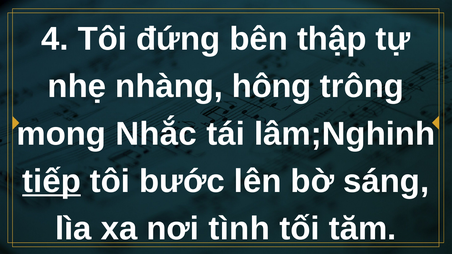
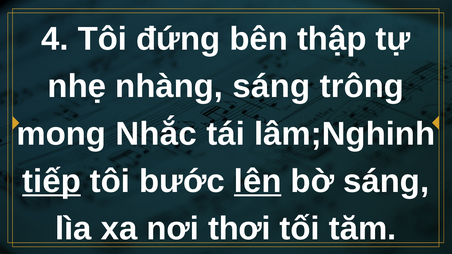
nhàng hông: hông -> sáng (271, 87)
lên underline: none -> present (258, 181)
tình: tình -> thơi (239, 229)
